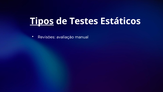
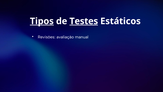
Testes underline: none -> present (84, 21)
